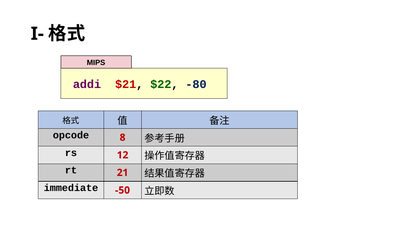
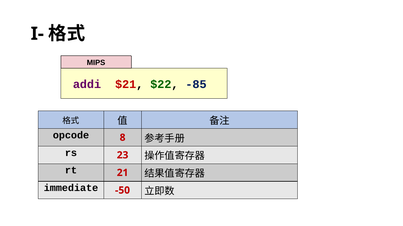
-80: -80 -> -85 (196, 84)
12: 12 -> 23 (123, 156)
